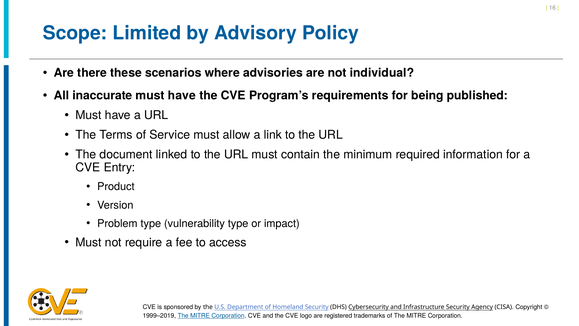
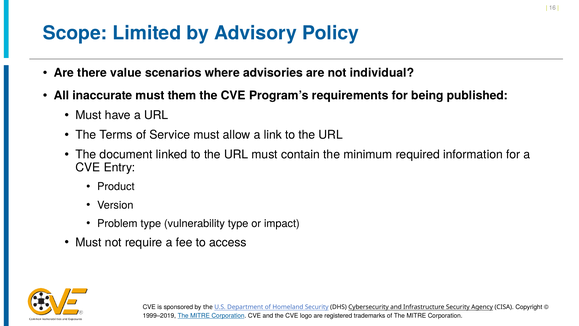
these: these -> value (126, 73)
have: have -> them (182, 96)
